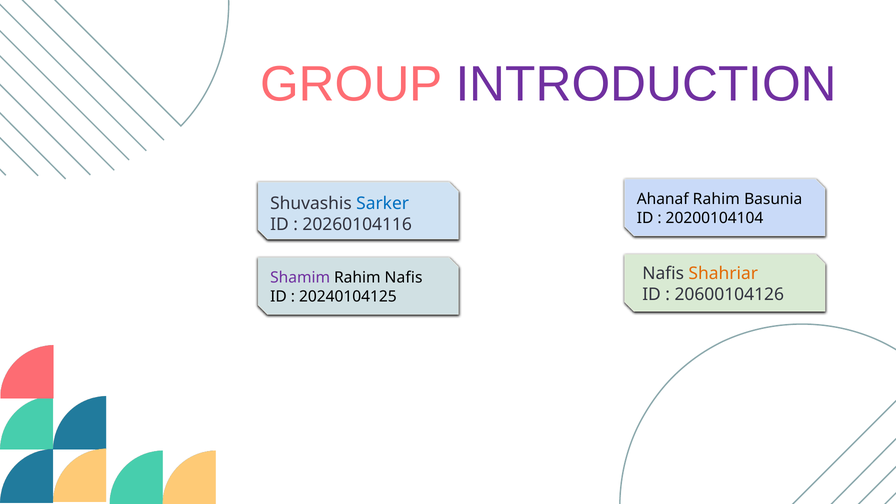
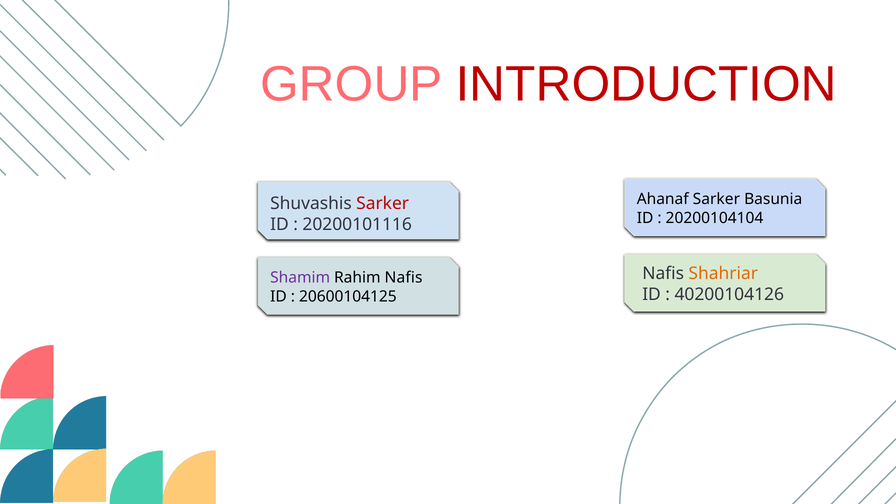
INTRODUCTION colour: purple -> red (646, 84)
Ahanaf Rahim: Rahim -> Sarker (716, 199)
Sarker colour: blue -> red (383, 204)
20260104116: 20260104116 -> 20200101116 (357, 225)
20600104126: 20600104126 -> 40200104126 (729, 295)
20240104125: 20240104125 -> 20600104125 (348, 296)
